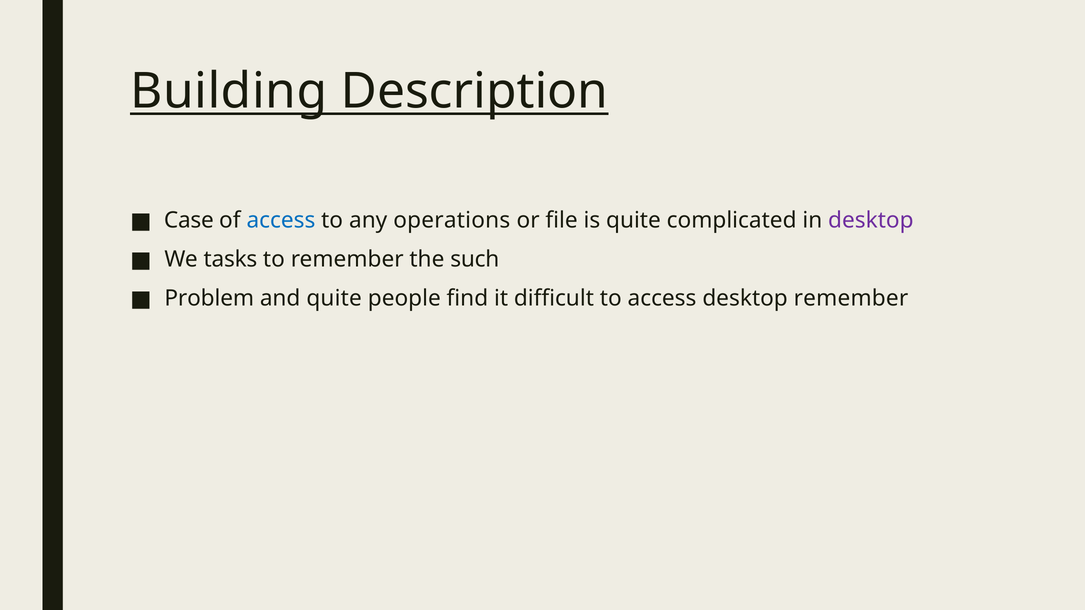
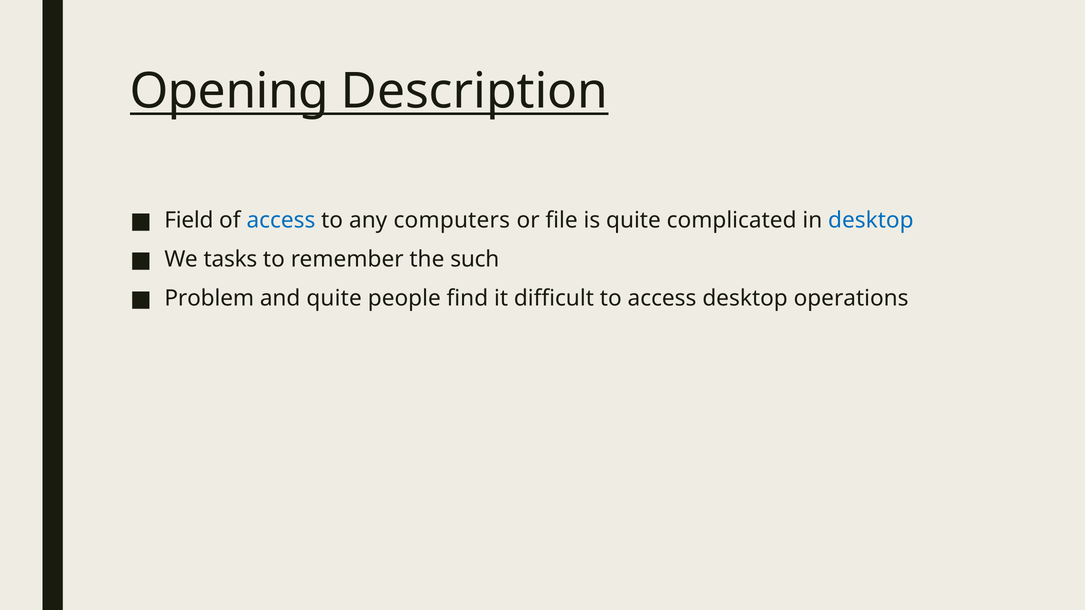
Building: Building -> Opening (229, 91)
Case: Case -> Field (189, 220)
operations: operations -> computers (452, 220)
desktop colour: purple -> blue (871, 220)
desktop remember: remember -> operations (851, 299)
